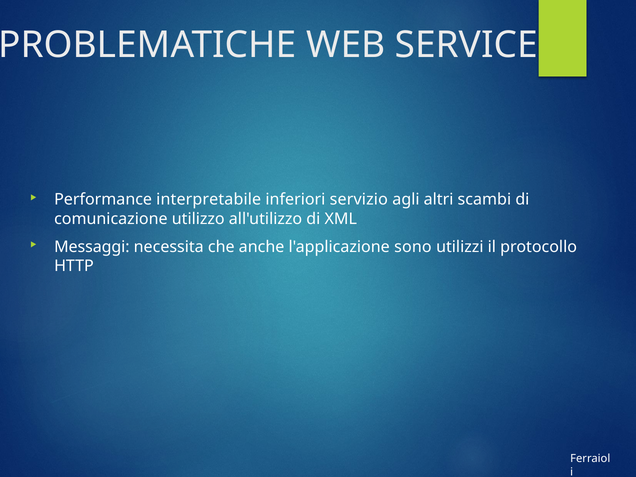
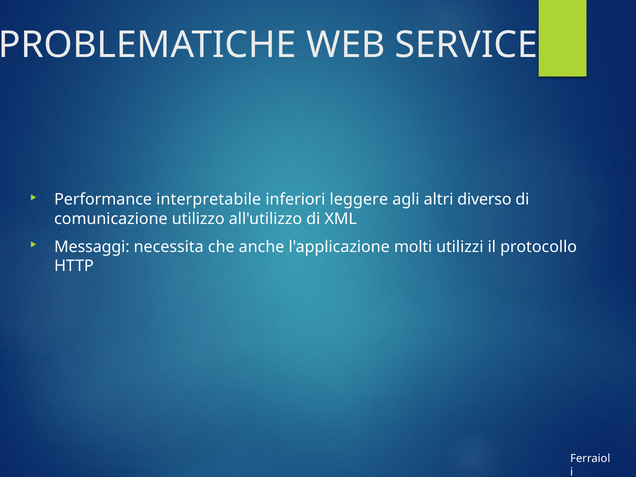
servizio: servizio -> leggere (359, 199)
scambi: scambi -> diverso (484, 199)
sono: sono -> molti (413, 247)
